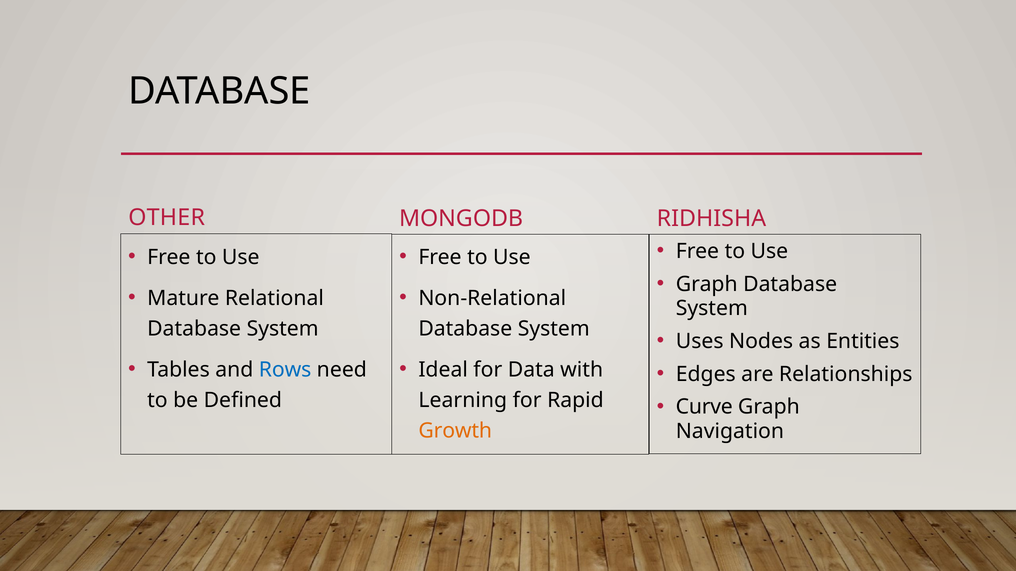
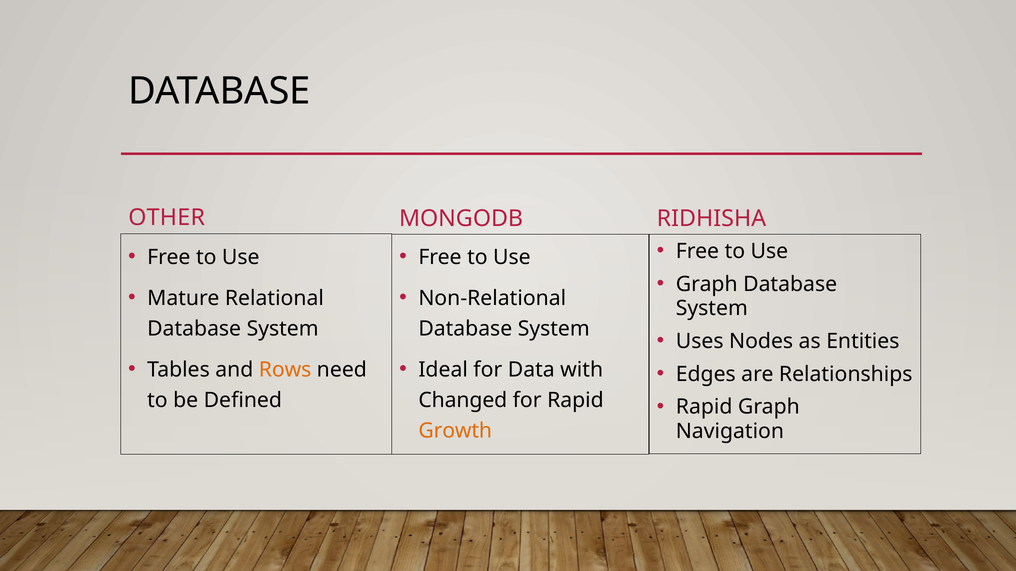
Rows colour: blue -> orange (285, 370)
Learning: Learning -> Changed (463, 401)
Curve: Curve -> Rapid (704, 407)
